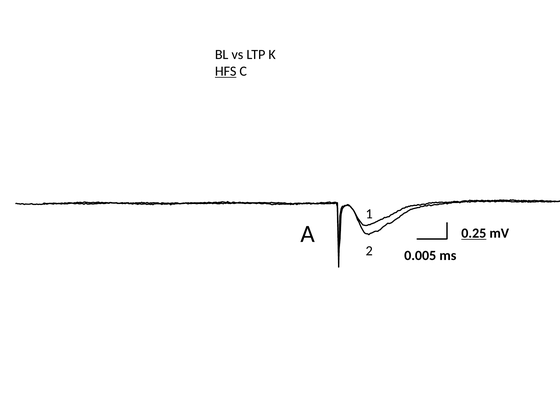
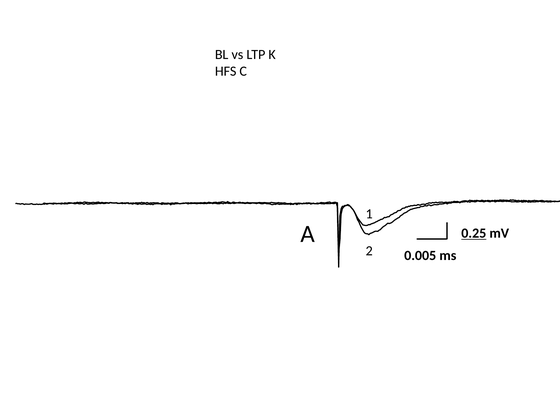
HFS underline: present -> none (226, 71)
